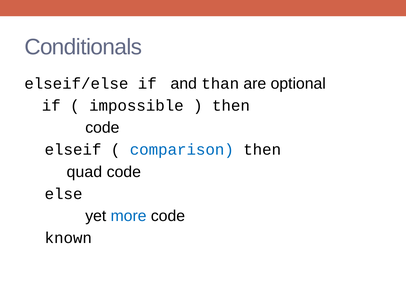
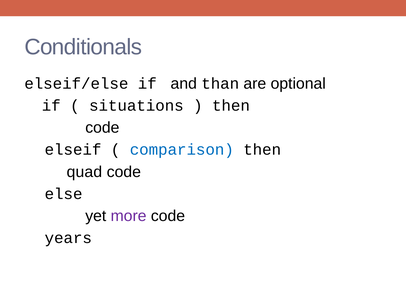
impossible: impossible -> situations (136, 106)
more colour: blue -> purple (129, 216)
known: known -> years (68, 239)
